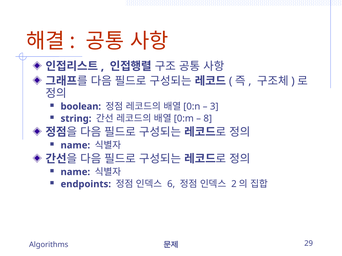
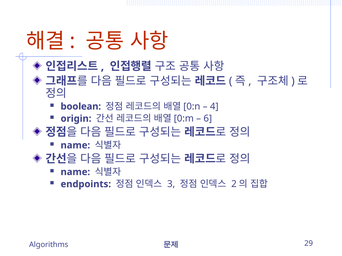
3: 3 -> 4 (214, 107)
string: string -> origin (76, 119)
8: 8 -> 6 (208, 119)
6: 6 -> 3 (171, 184)
